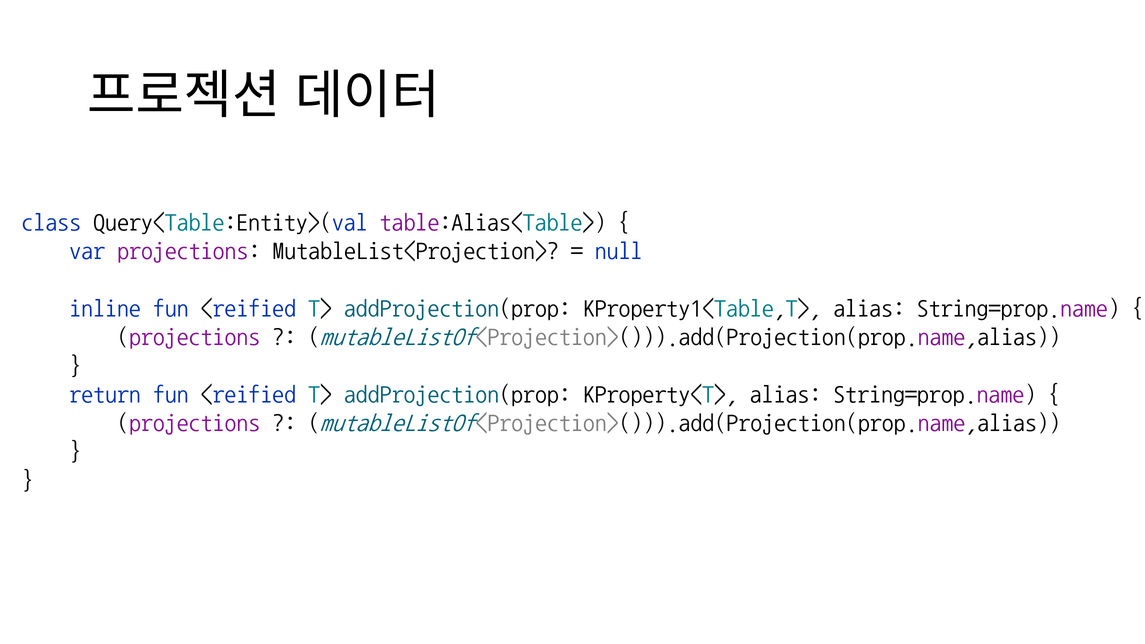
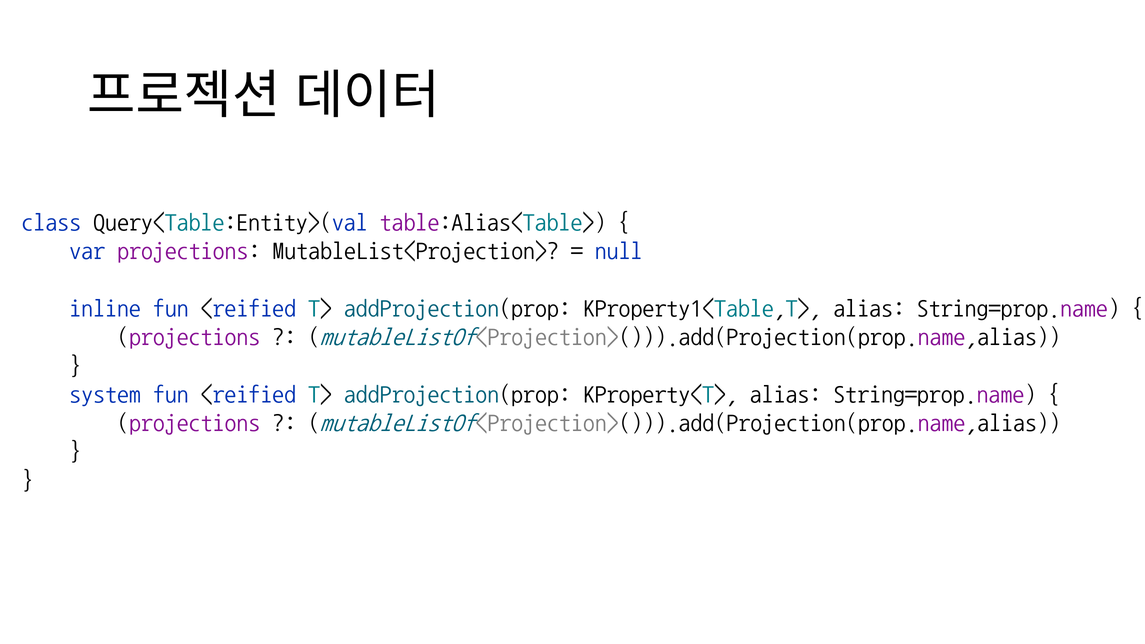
return: return -> system (105, 394)
